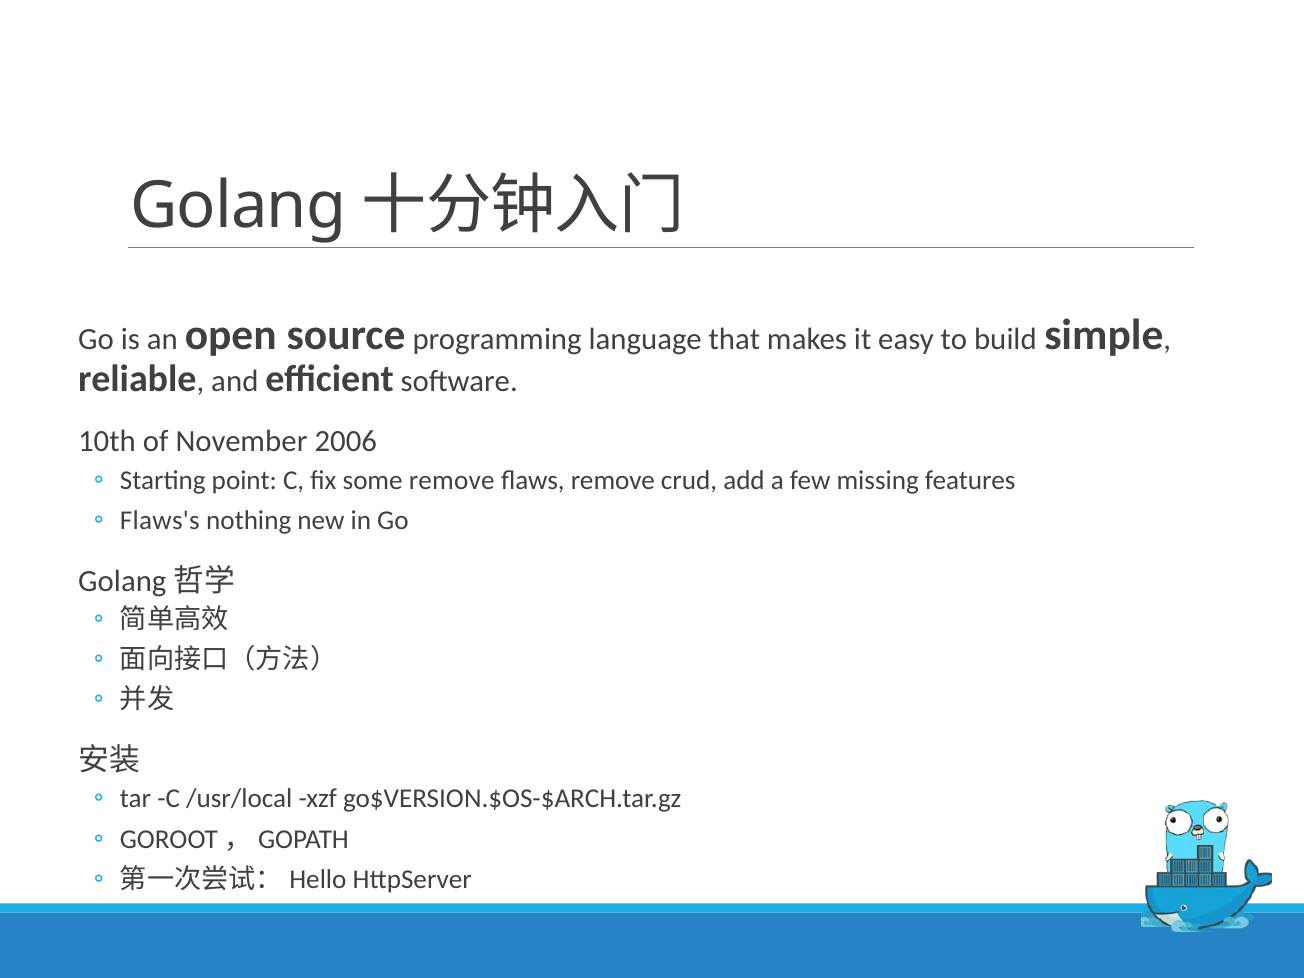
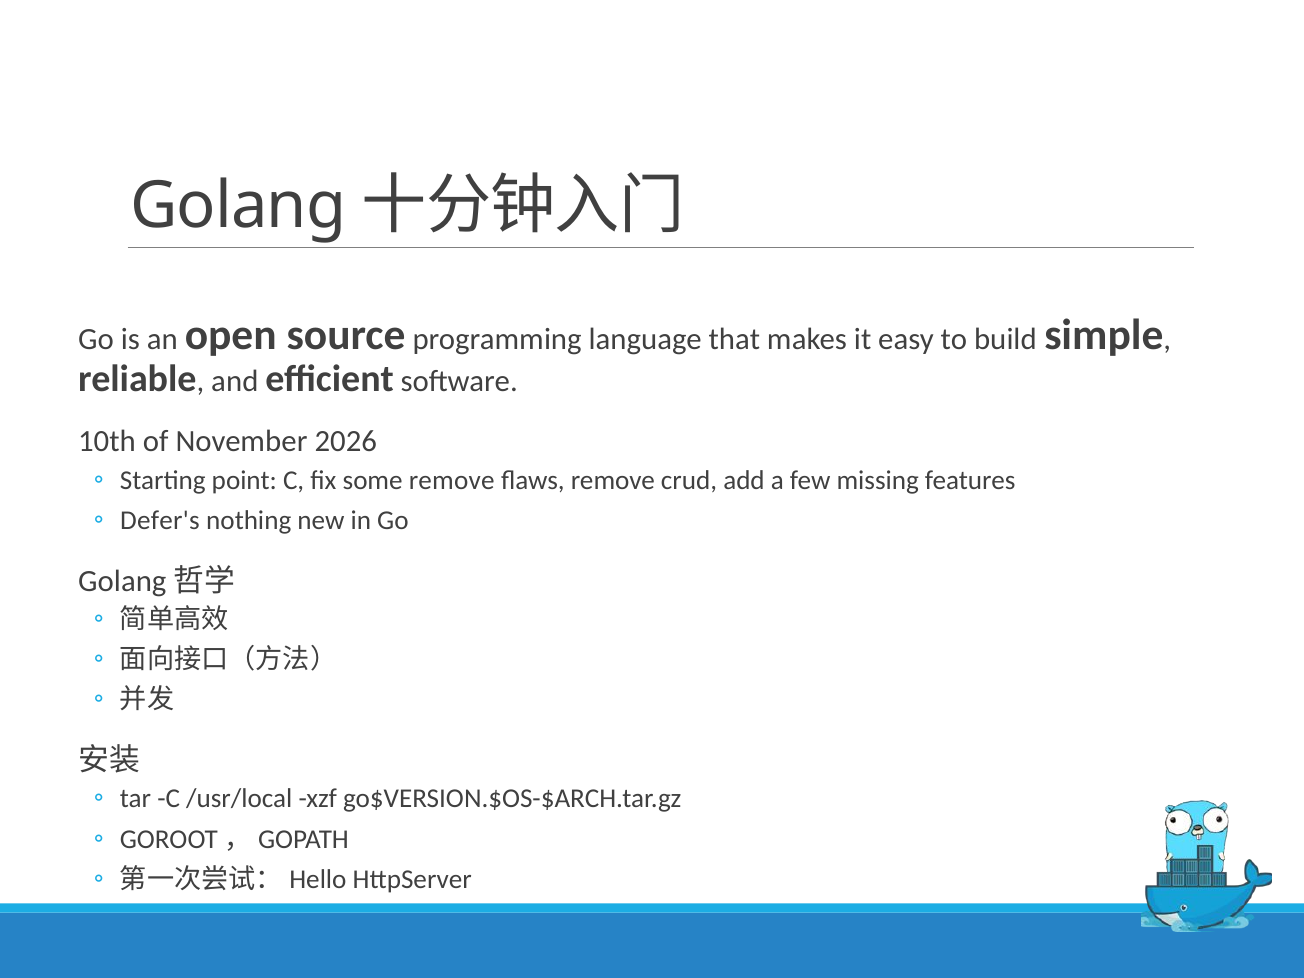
2006: 2006 -> 2026 (346, 442)
Flaws's: Flaws's -> Defer's (160, 521)
